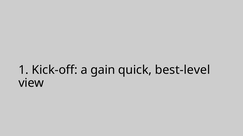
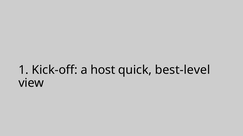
gain: gain -> host (103, 70)
